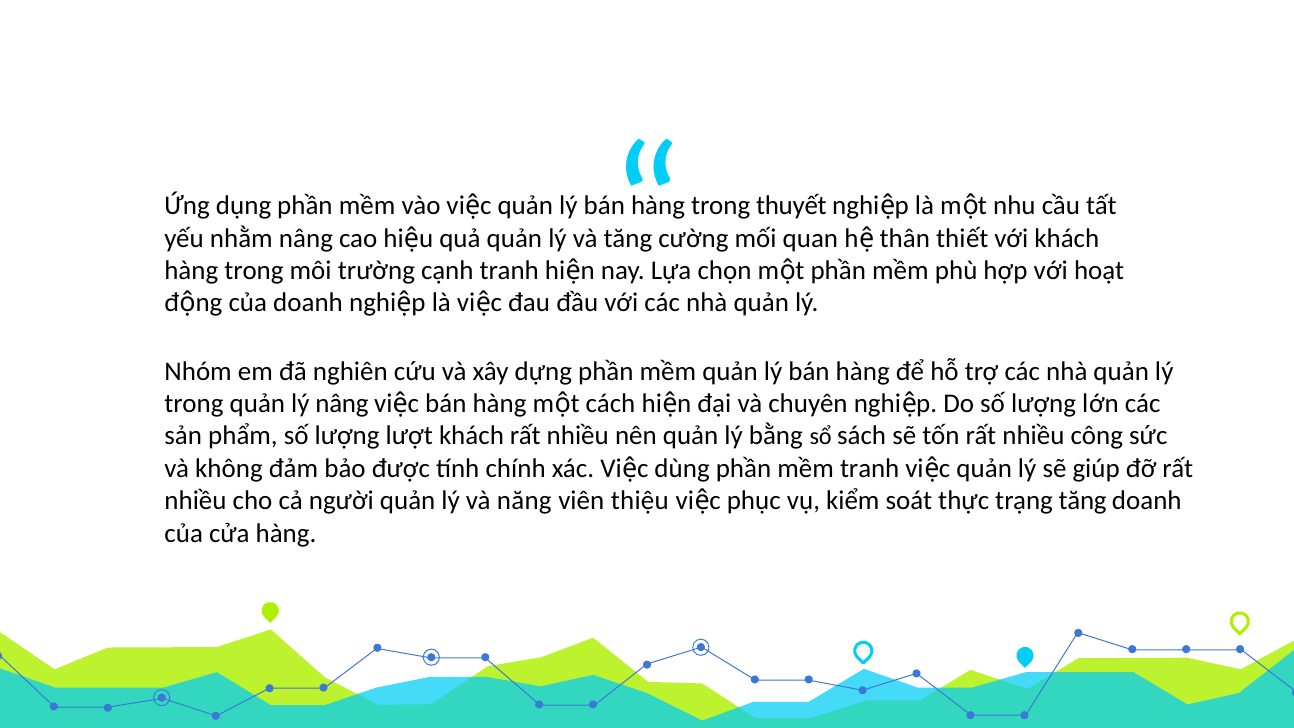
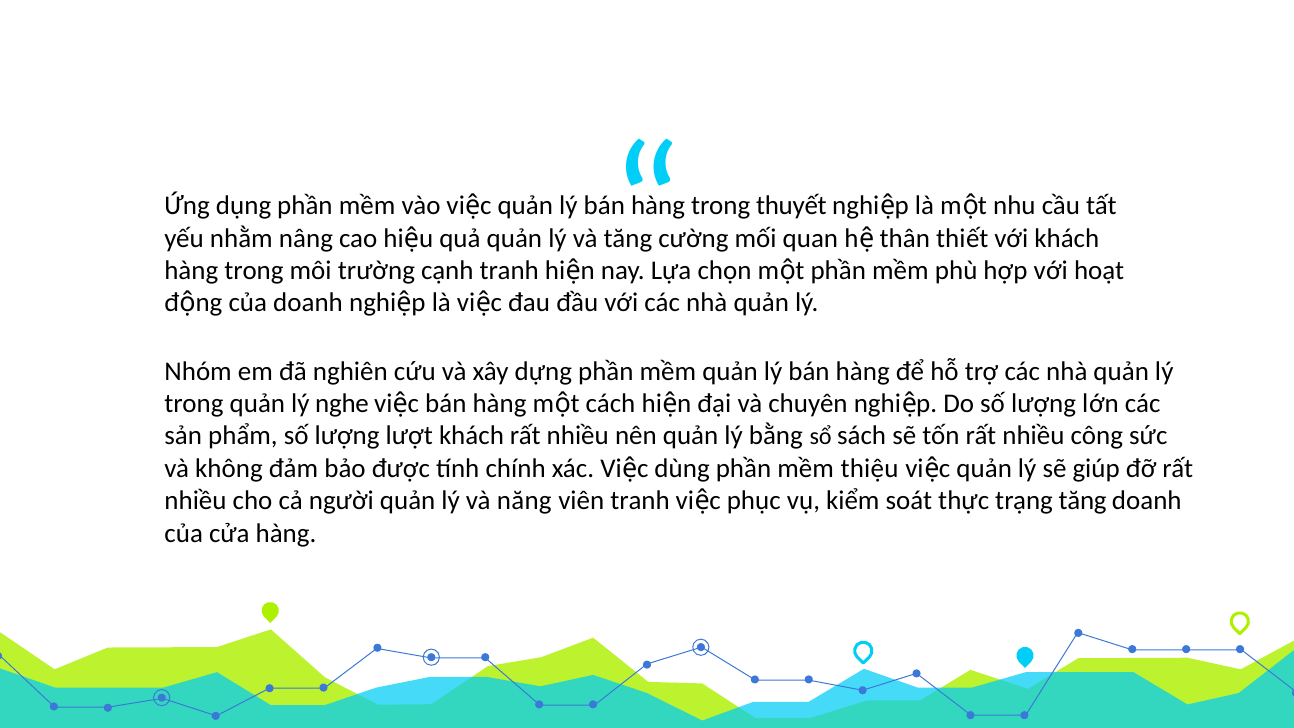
lý nâng: nâng -> nghe (342, 404)
mềm tranh: tranh -> thiệu (870, 468)
viên thiệu: thiệu -> tranh (640, 501)
